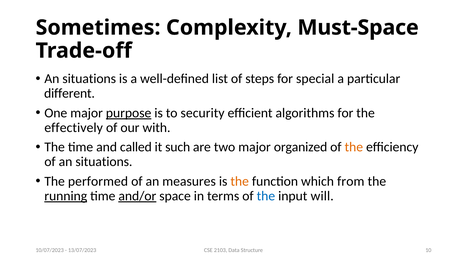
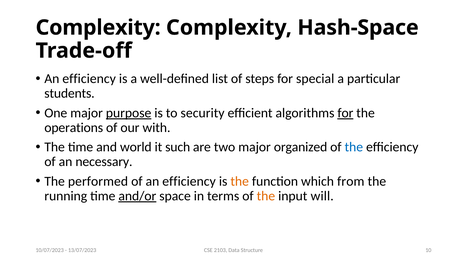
Sometimes: Sometimes -> Complexity (98, 28)
Must-Space: Must-Space -> Hash-Space (358, 28)
situations: situations -> efficiency (89, 79)
different: different -> students (69, 94)
for underline: none -> present (345, 113)
effectively: effectively -> operations (74, 128)
called: called -> world (136, 148)
the colour: orange -> blue (354, 148)
of an situations: situations -> necessary (104, 162)
of an measures: measures -> efficiency (189, 182)
running underline: present -> none (66, 197)
the colour: blue -> orange (266, 197)
